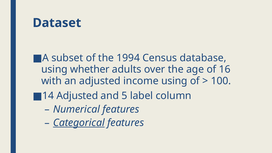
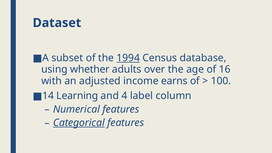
1994 underline: none -> present (128, 58)
income using: using -> earns (174, 81)
14 Adjusted: Adjusted -> Learning (77, 96)
5: 5 -> 4 (124, 96)
